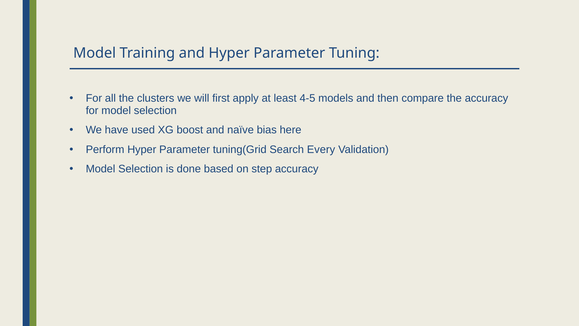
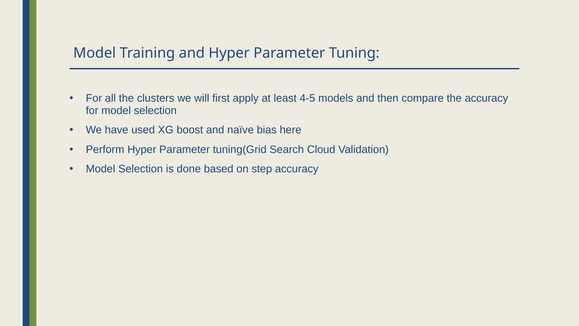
Every: Every -> Cloud (321, 149)
